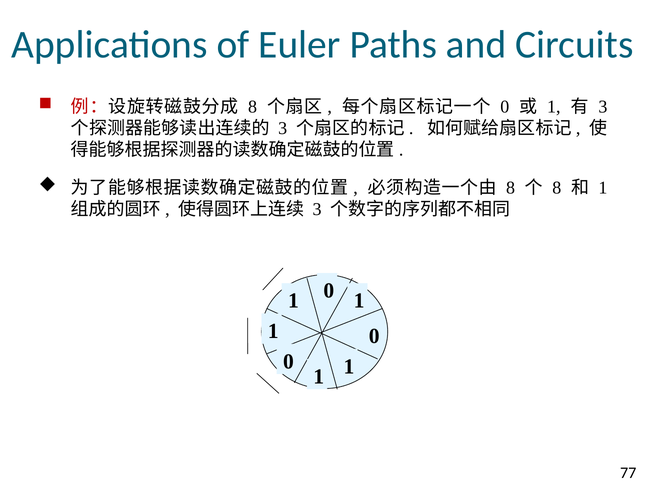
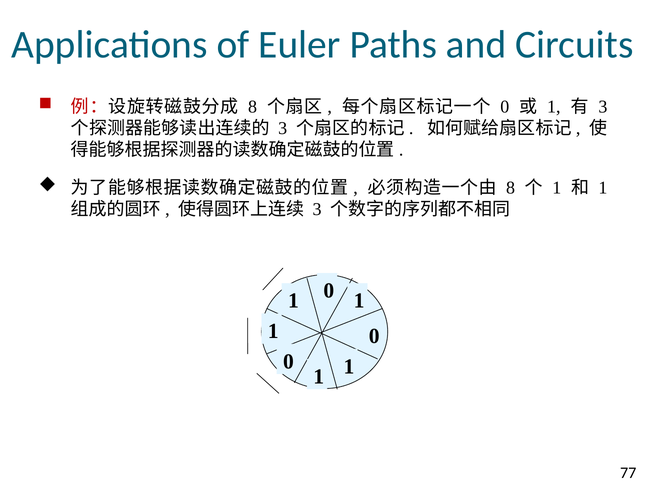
8: 8 -> 1 (557, 187)
